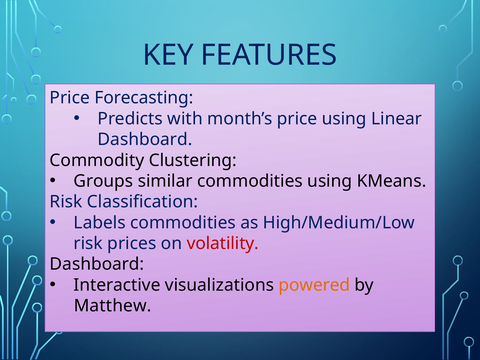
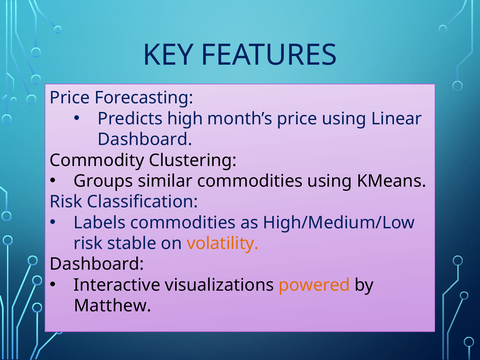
with: with -> high (185, 119)
prices: prices -> stable (132, 243)
volatility colour: red -> orange (223, 243)
